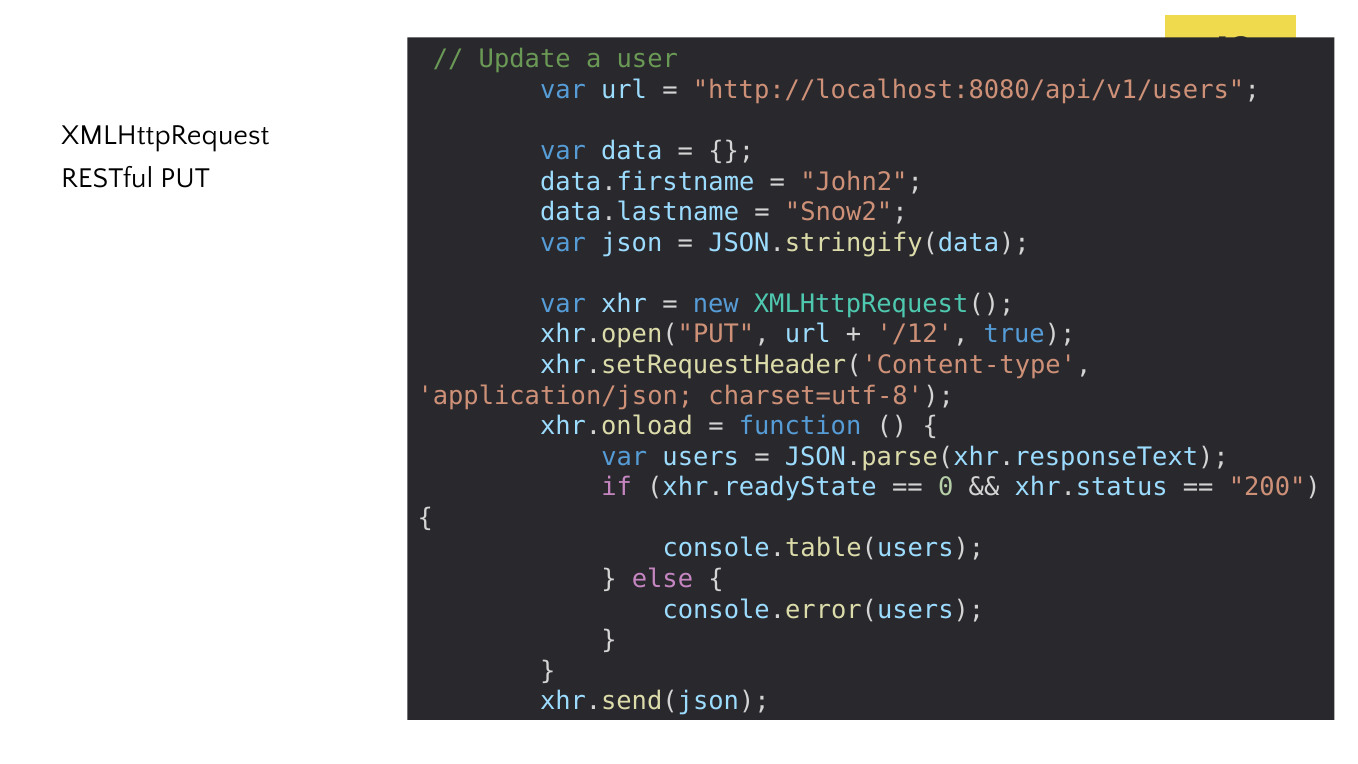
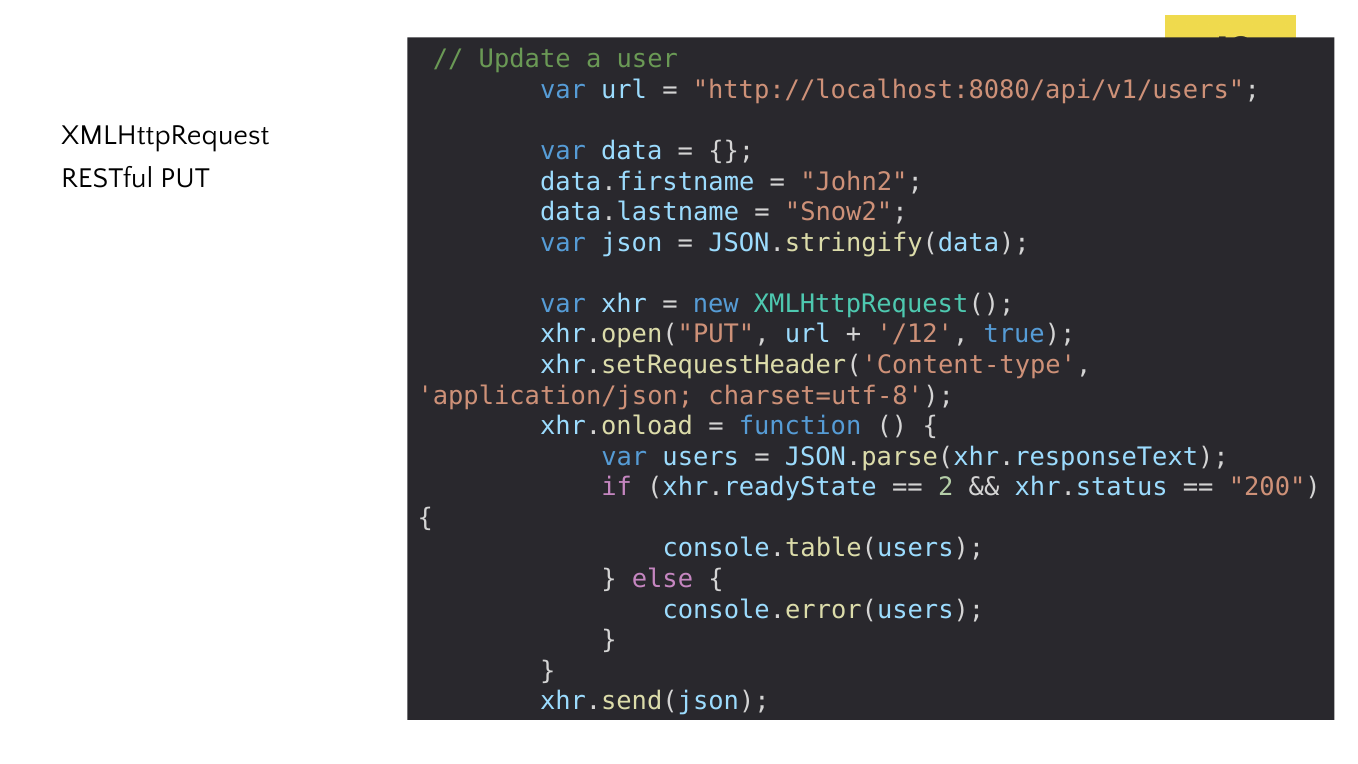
0: 0 -> 2 (946, 487)
